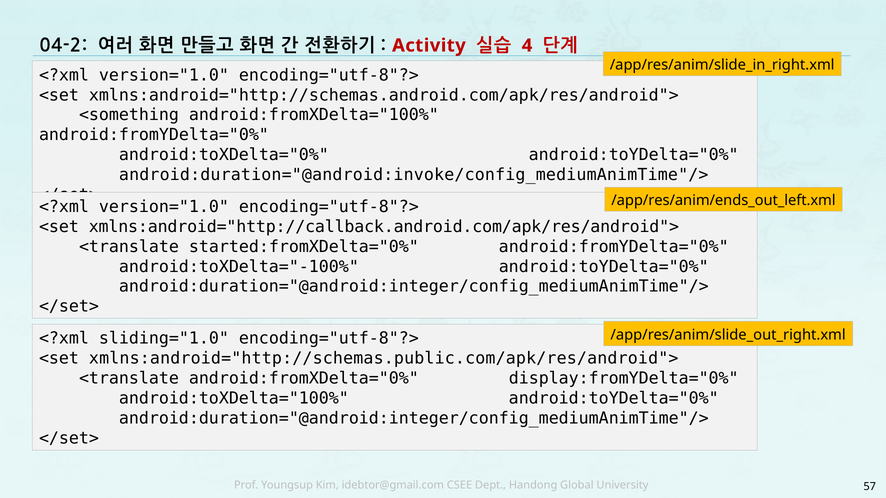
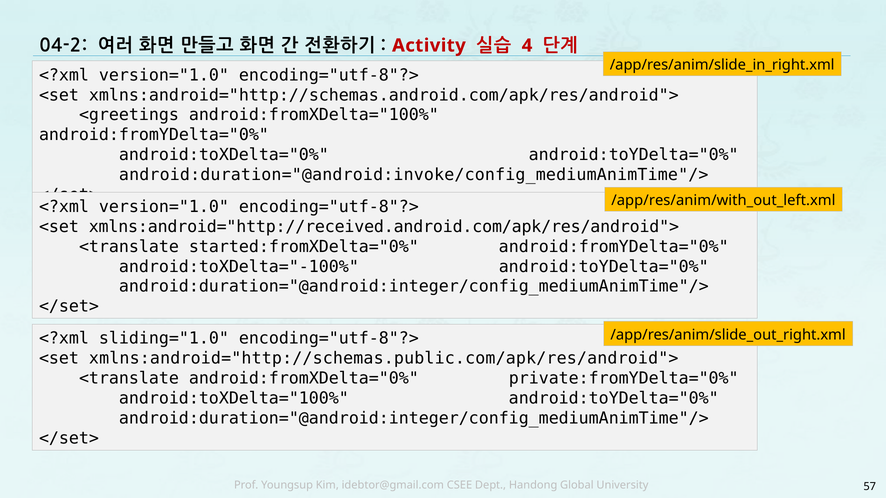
<something: <something -> <greetings (129, 115)
/app/res/anim/ends_out_left.xml: /app/res/anim/ends_out_left.xml -> /app/res/anim/with_out_left.xml (723, 201)
xmlns:android="http://callback.android.com/apk/res/android">: xmlns:android="http://callback.android.com/apk/res/android"> -> xmlns:android="http://received.android.com/apk/res/android"> (384, 227)
display:fromYDelta="0%: display:fromYDelta="0% -> private:fromYDelta="0% (624, 379)
